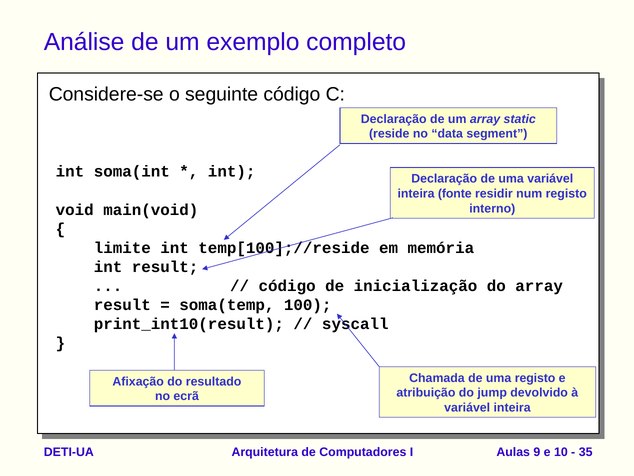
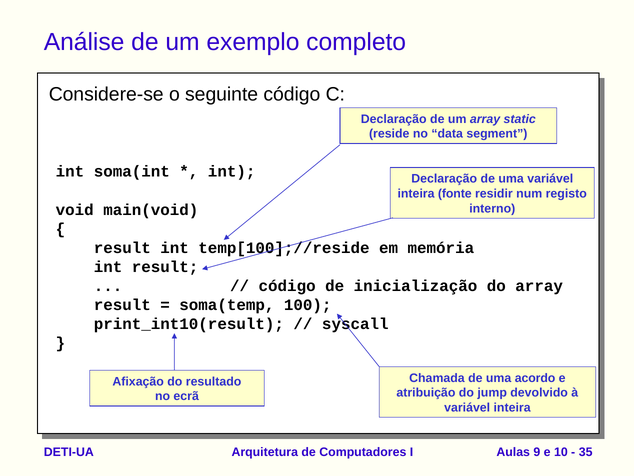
limite: limite -> result (122, 248)
uma registo: registo -> acordo (535, 378)
